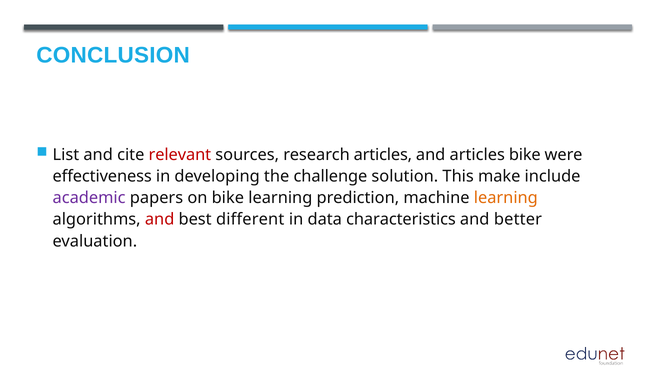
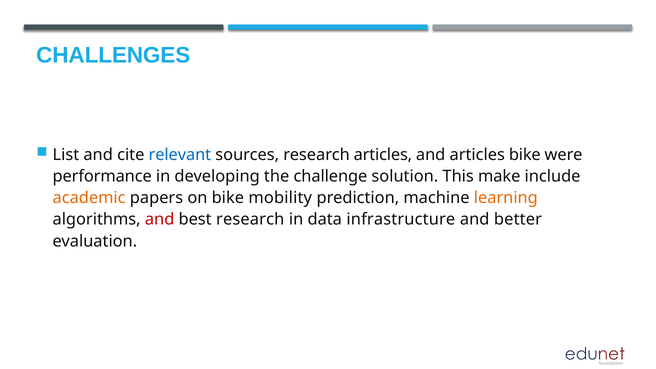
CONCLUSION: CONCLUSION -> CHALLENGES (113, 55)
relevant colour: red -> blue (180, 155)
effectiveness: effectiveness -> performance (102, 176)
academic colour: purple -> orange (89, 198)
bike learning: learning -> mobility (280, 198)
best different: different -> research (250, 220)
characteristics: characteristics -> infrastructure (401, 220)
